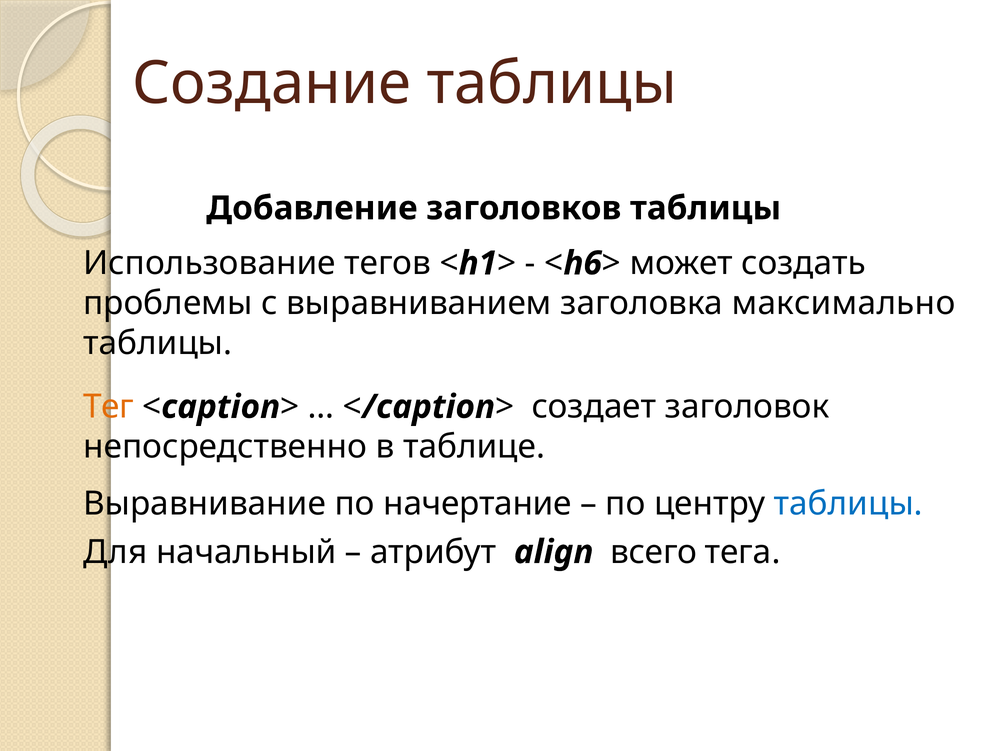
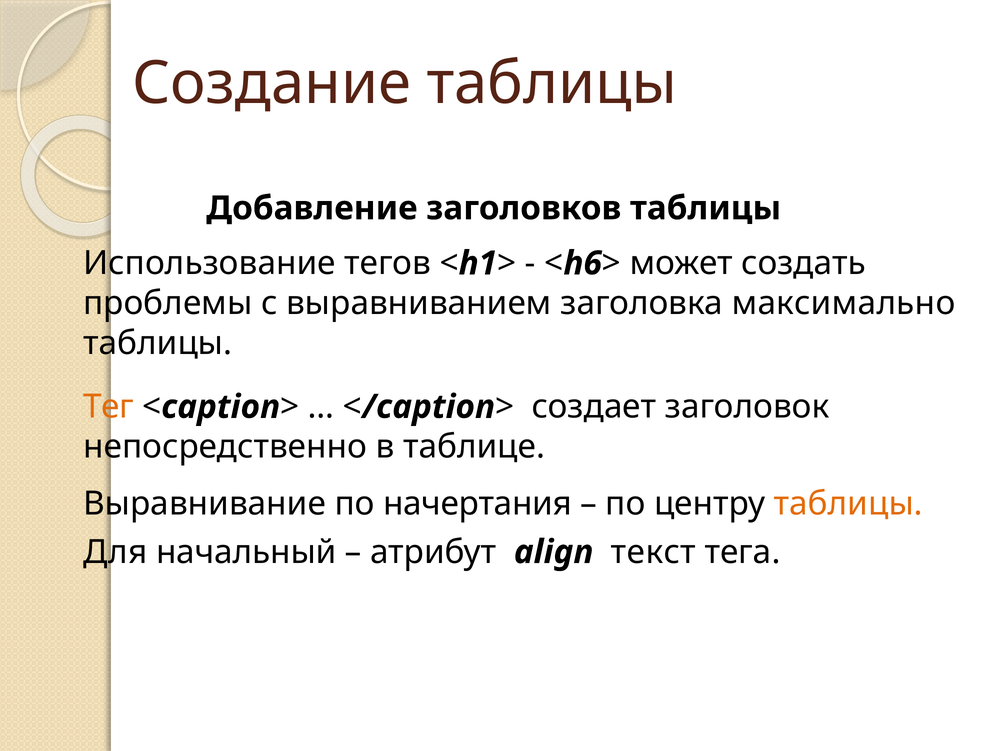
начертание: начертание -> начертания (478, 504)
таблицы colour: blue -> orange (848, 504)
всего: всего -> текст (653, 552)
